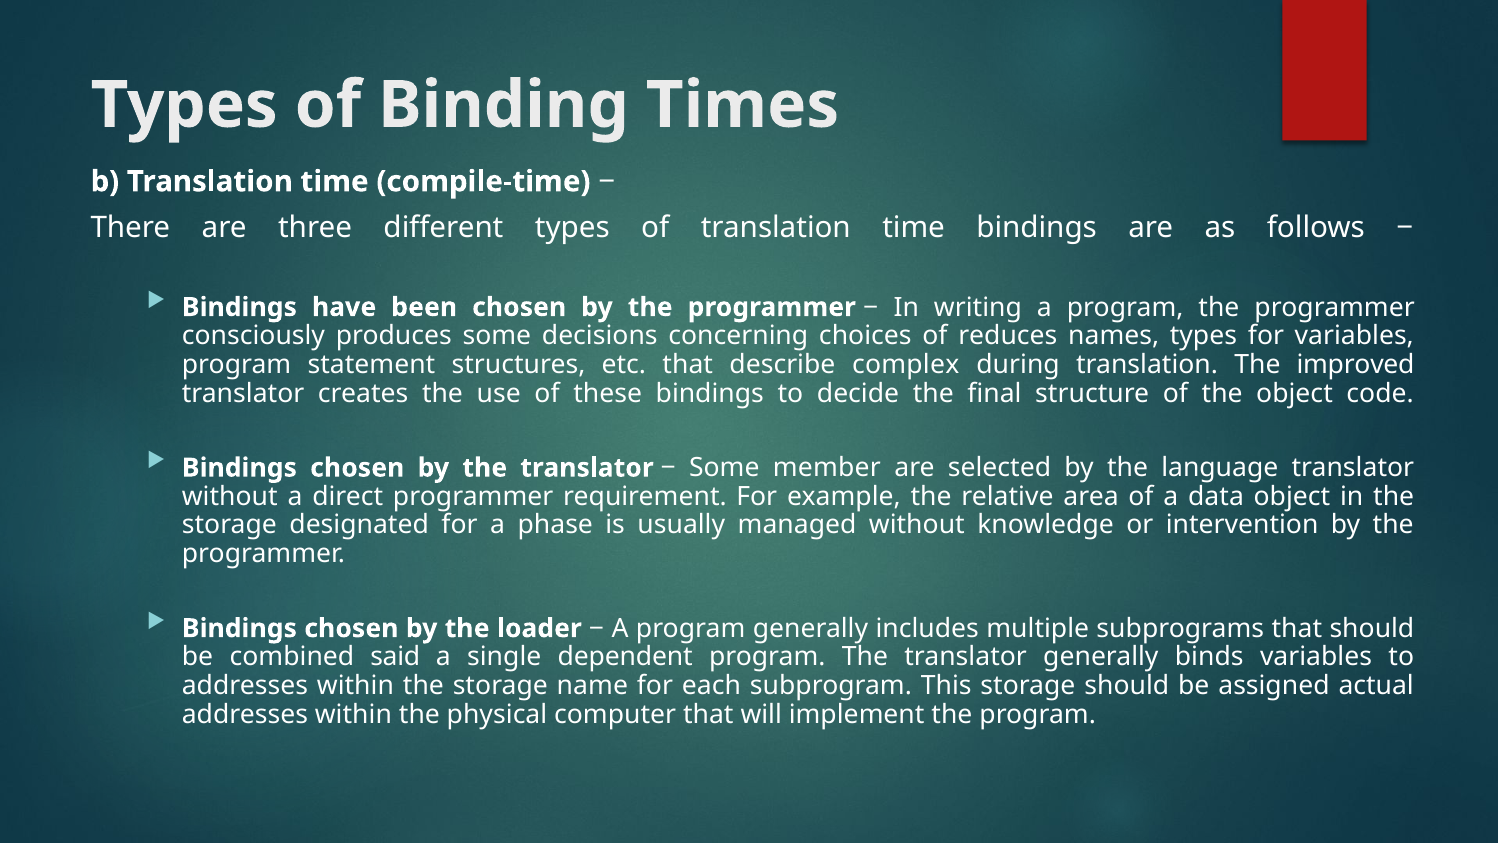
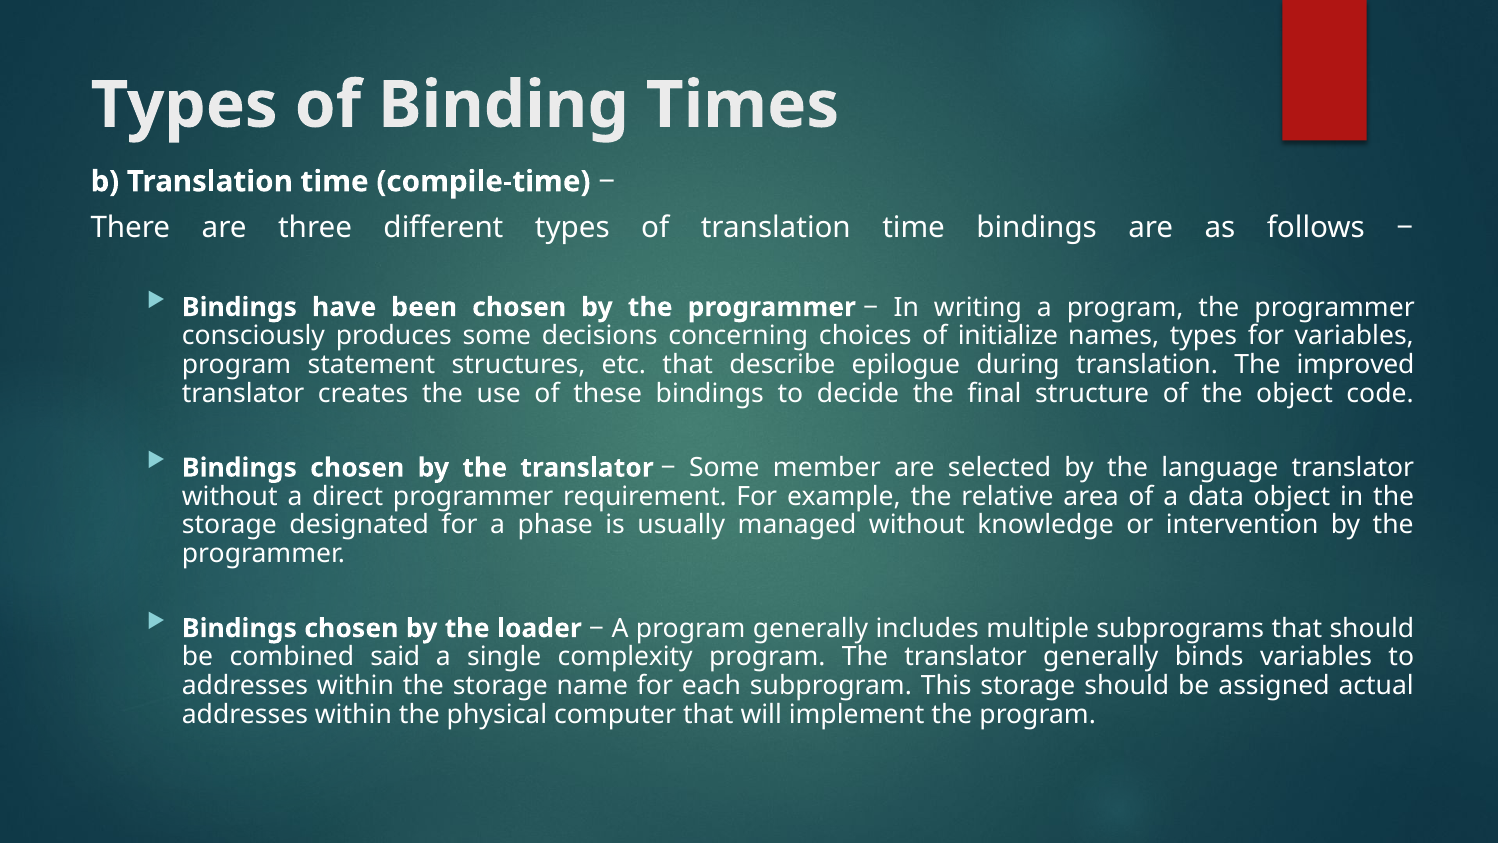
reduces: reduces -> initialize (1008, 336)
complex: complex -> epilogue (906, 364)
dependent: dependent -> complexity (625, 657)
